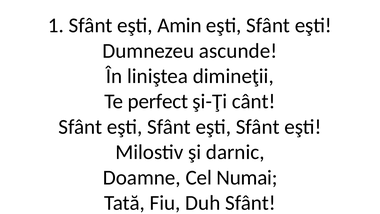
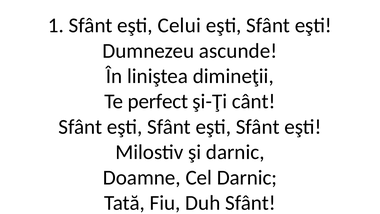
Amin: Amin -> Celui (179, 25)
Cel Numai: Numai -> Darnic (247, 177)
